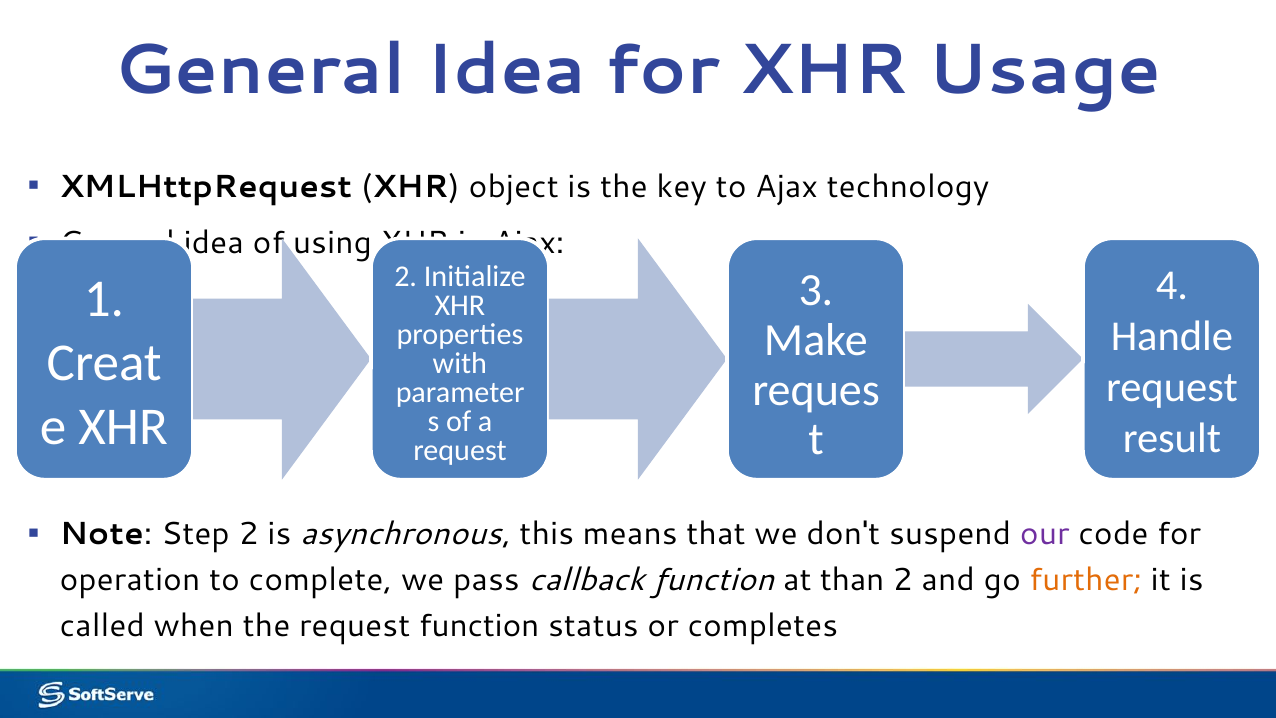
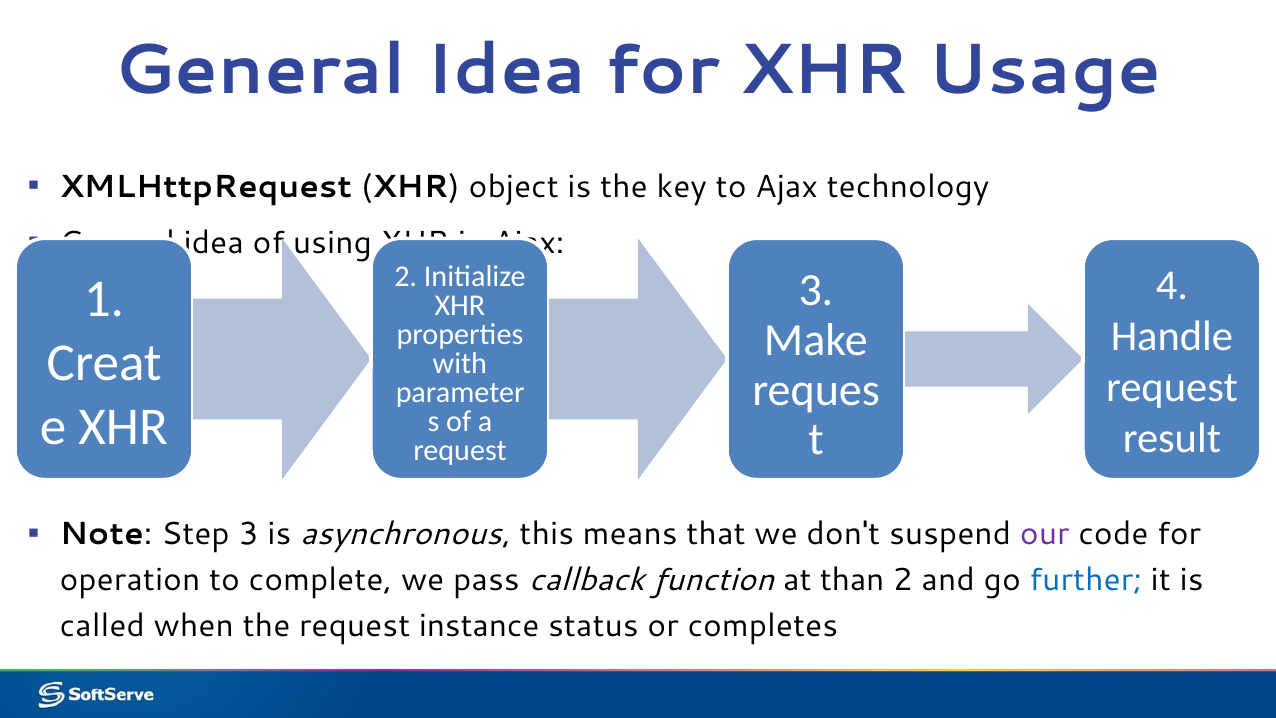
Step 2: 2 -> 3 (249, 534)
further colour: orange -> blue (1086, 580)
request function: function -> instance (479, 626)
